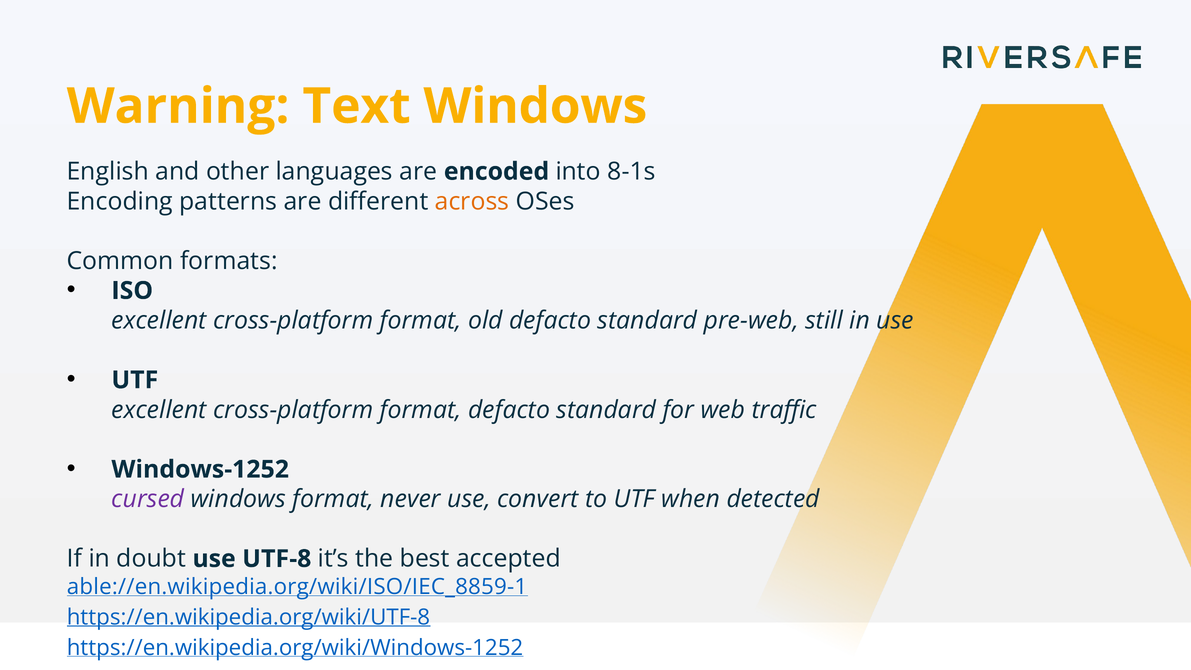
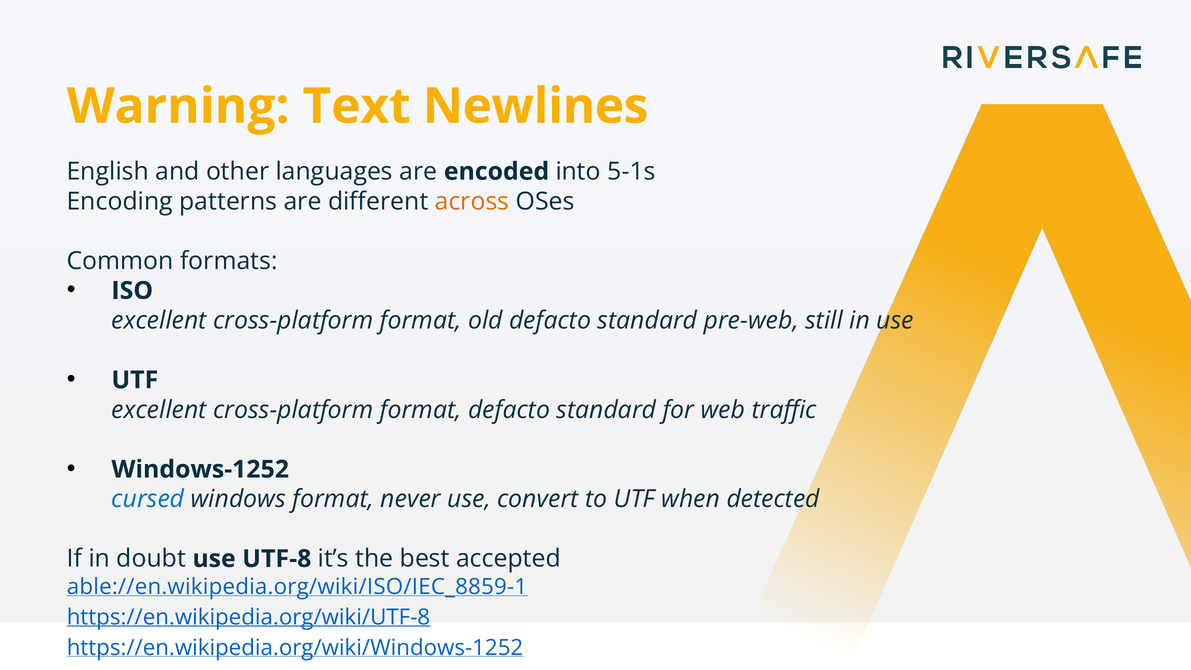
Text Windows: Windows -> Newlines (536, 106)
8-1s: 8-1s -> 5-1s (631, 172)
cursed colour: purple -> blue (148, 499)
